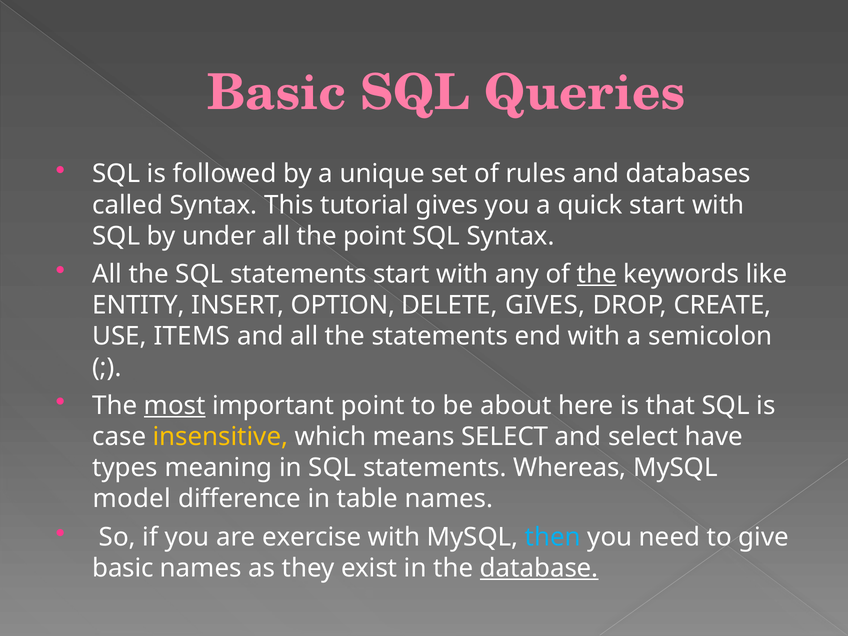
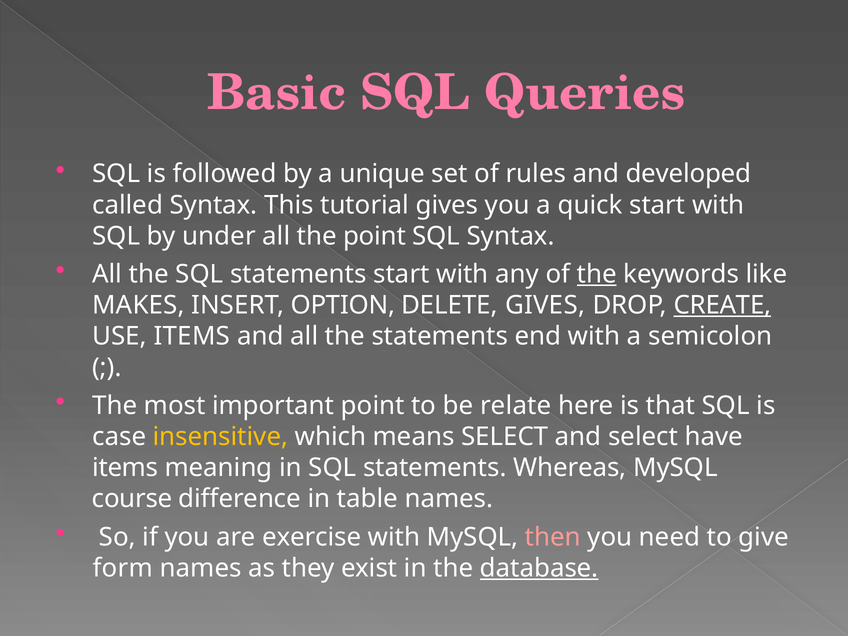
databases: databases -> developed (688, 174)
ENTITY: ENTITY -> MAKES (138, 305)
CREATE underline: none -> present (722, 305)
most underline: present -> none (175, 406)
about: about -> relate (516, 406)
types: types -> items (125, 468)
model: model -> course (132, 499)
then colour: light blue -> pink (553, 537)
basic: basic -> form (123, 568)
